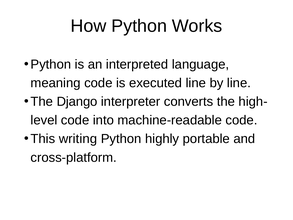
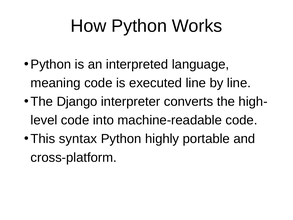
writing: writing -> syntax (78, 139)
